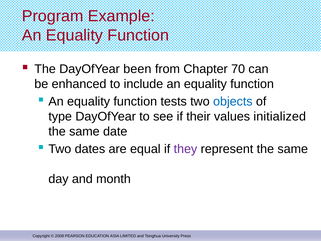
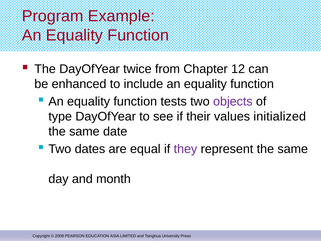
been: been -> twice (137, 69)
70: 70 -> 12 (238, 69)
objects colour: blue -> purple (233, 101)
